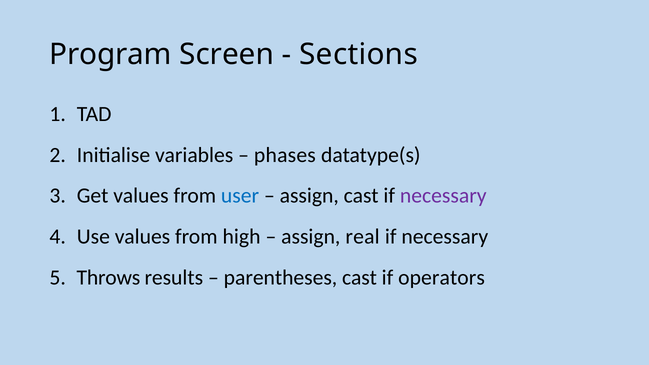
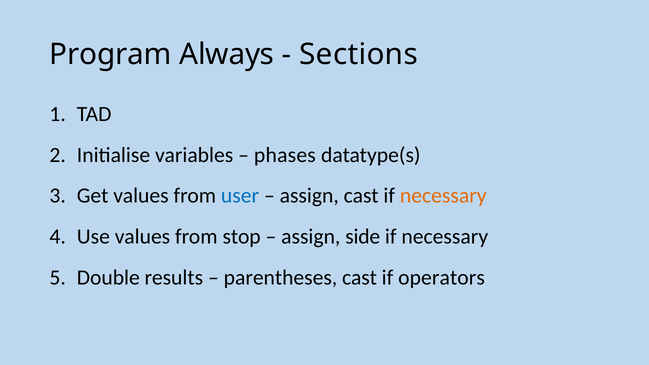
Screen: Screen -> Always (227, 55)
necessary colour: purple -> orange (443, 196)
high: high -> stop (242, 237)
real: real -> side (363, 237)
Throws: Throws -> Double (108, 277)
